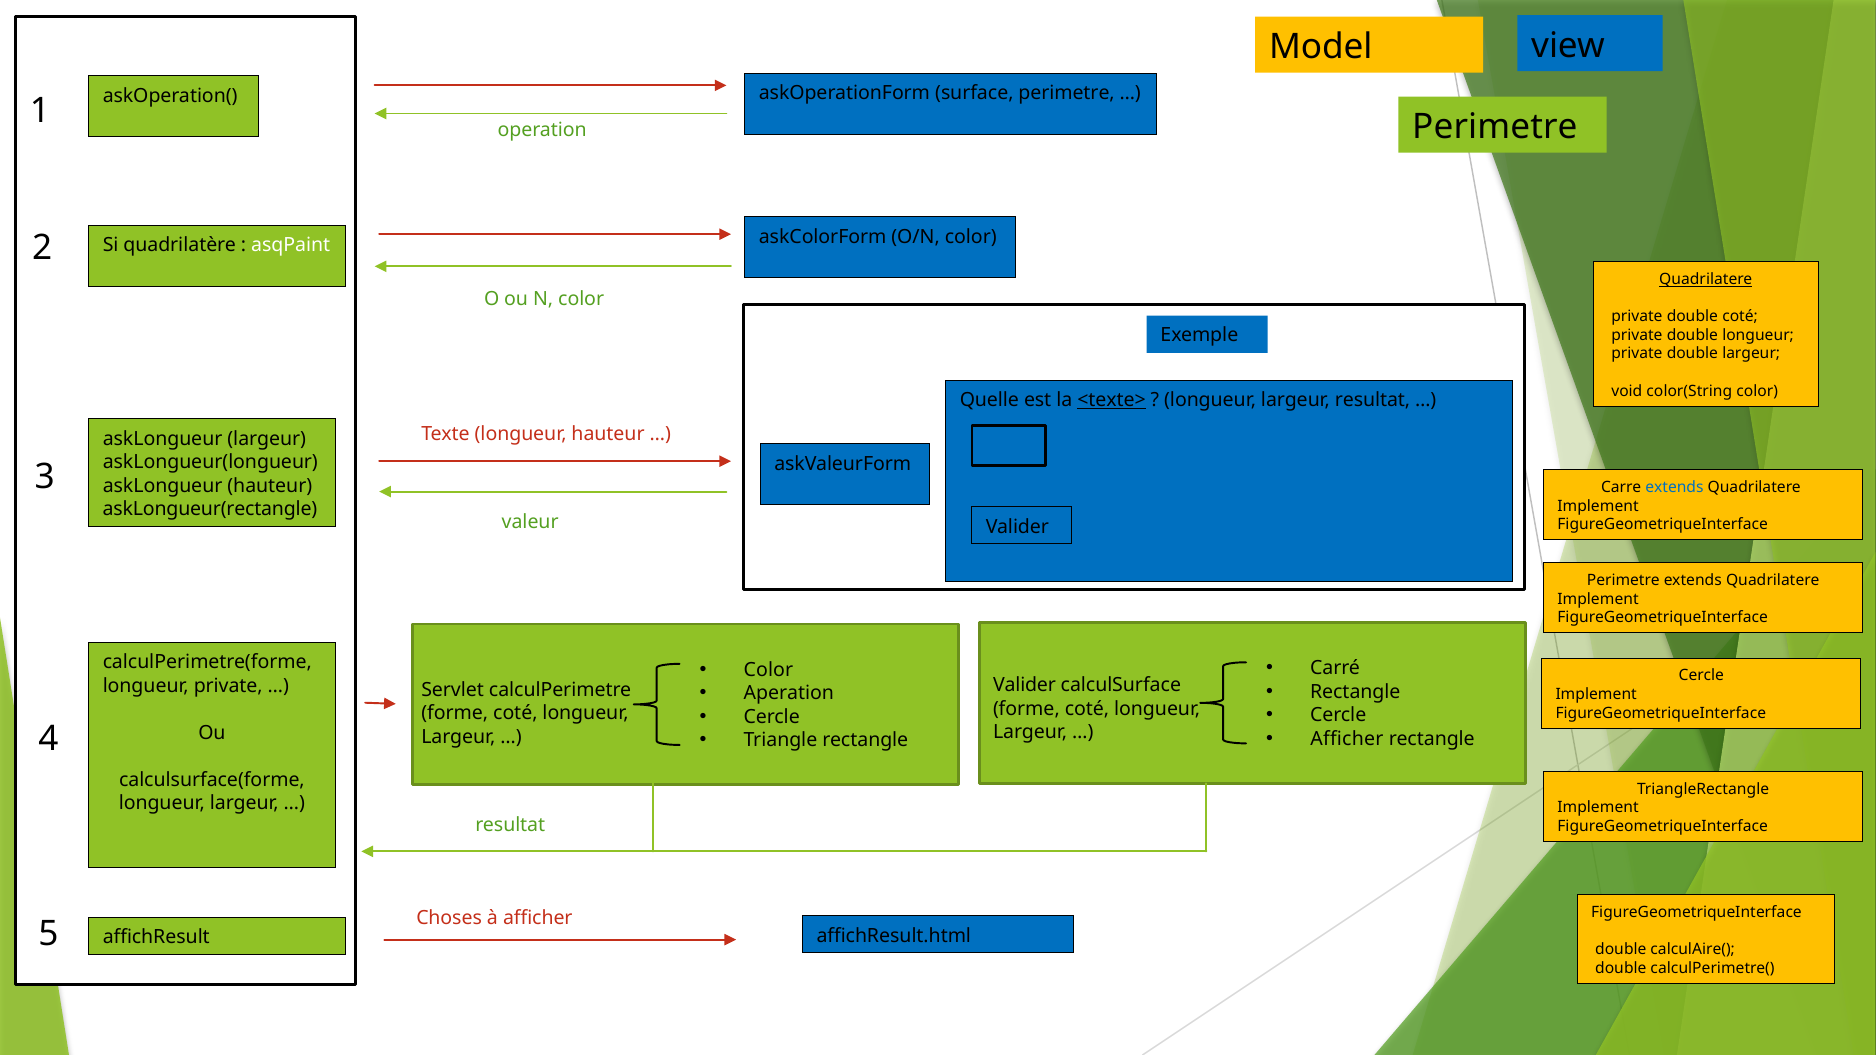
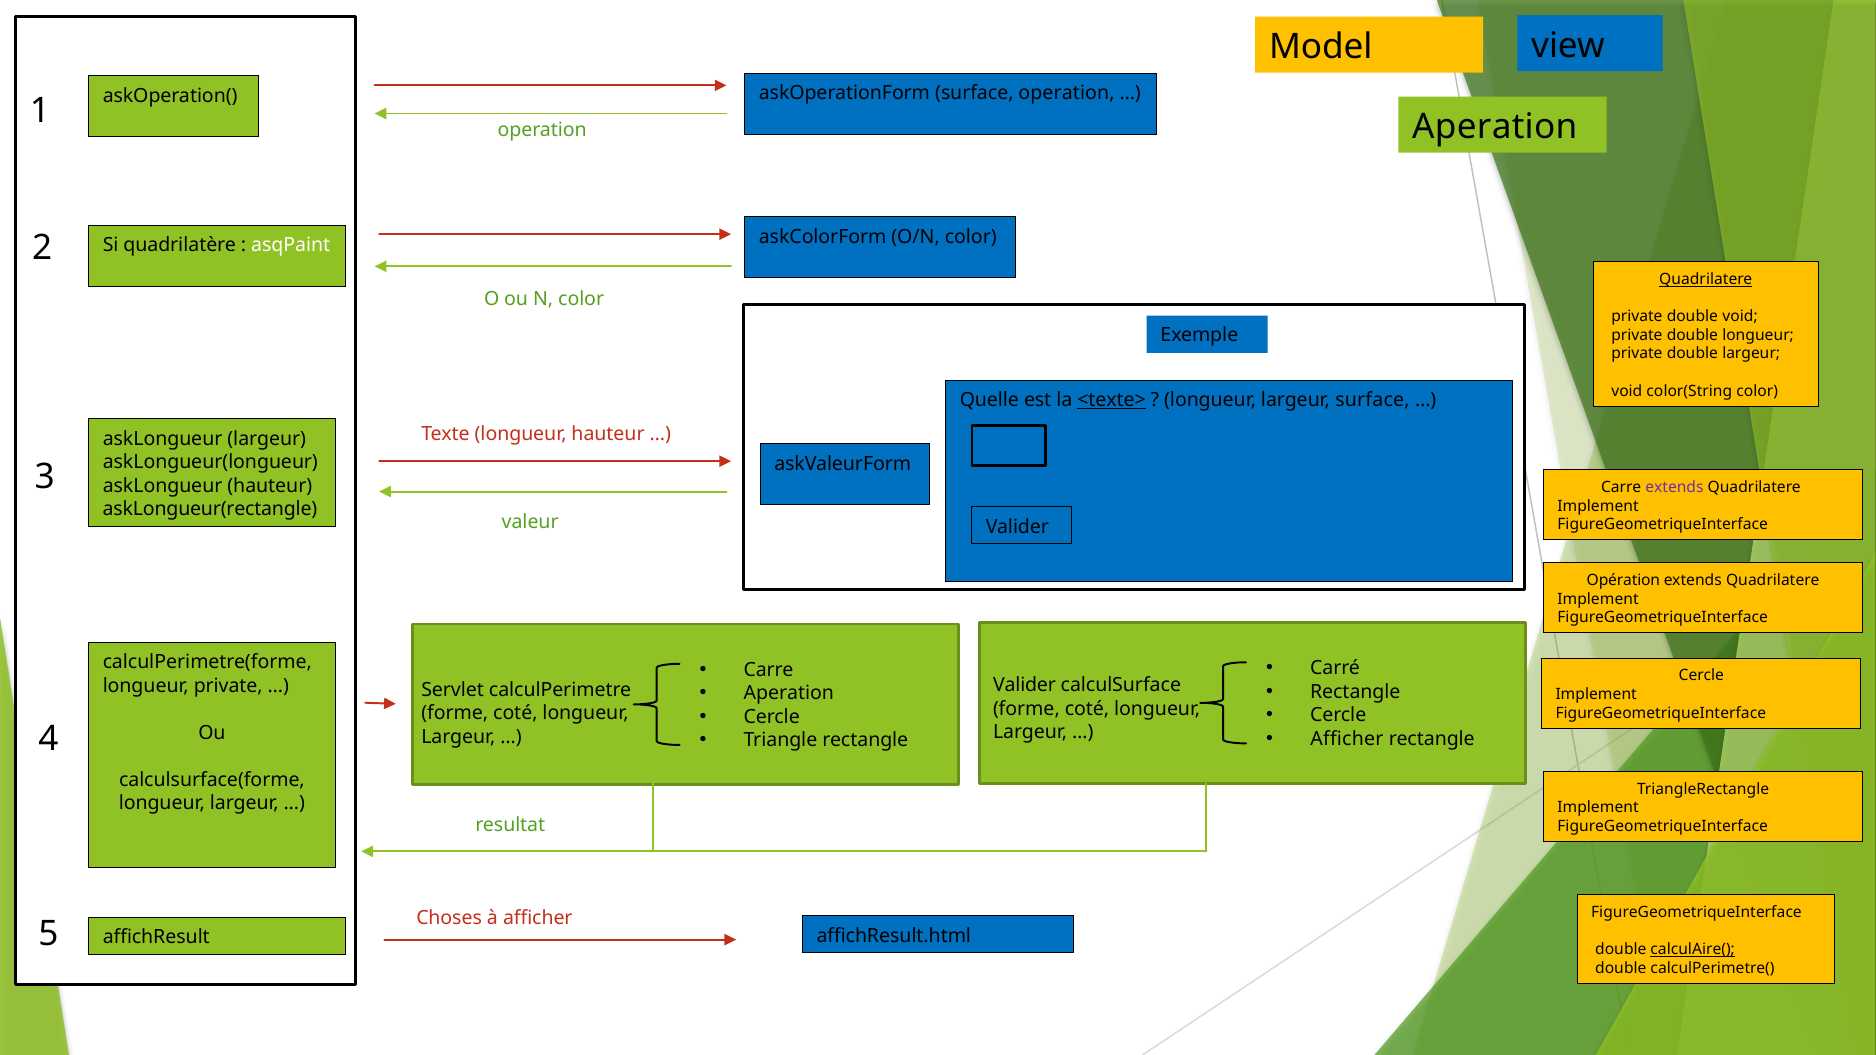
surface perimetre: perimetre -> operation (1066, 93)
Perimetre: Perimetre -> Aperation (1495, 127)
double coté: coté -> void (1740, 316)
largeur resultat: resultat -> surface (1372, 400)
extends colour: blue -> purple (1674, 487)
Perimetre: Perimetre -> Opération (1623, 580)
Color: Color -> Carre (769, 670)
calculAire( underline: none -> present (1693, 950)
